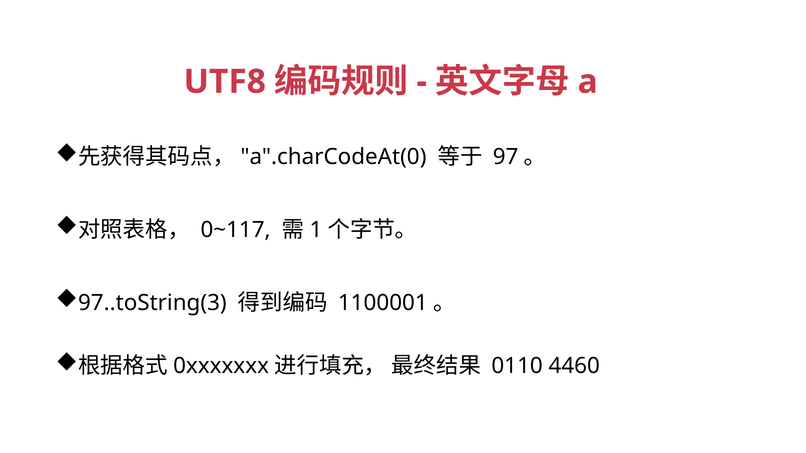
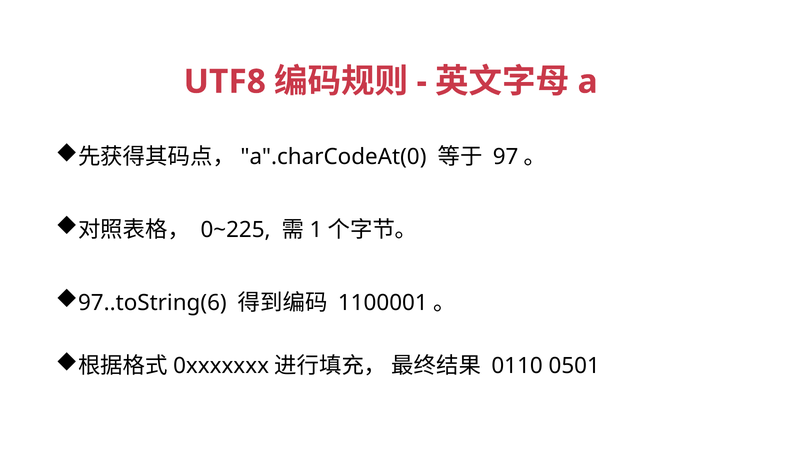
0~117: 0~117 -> 0~225 (236, 230)
97..toString(3: 97..toString(3 -> 97..toString(6 (152, 303)
4460: 4460 -> 0501 (574, 366)
